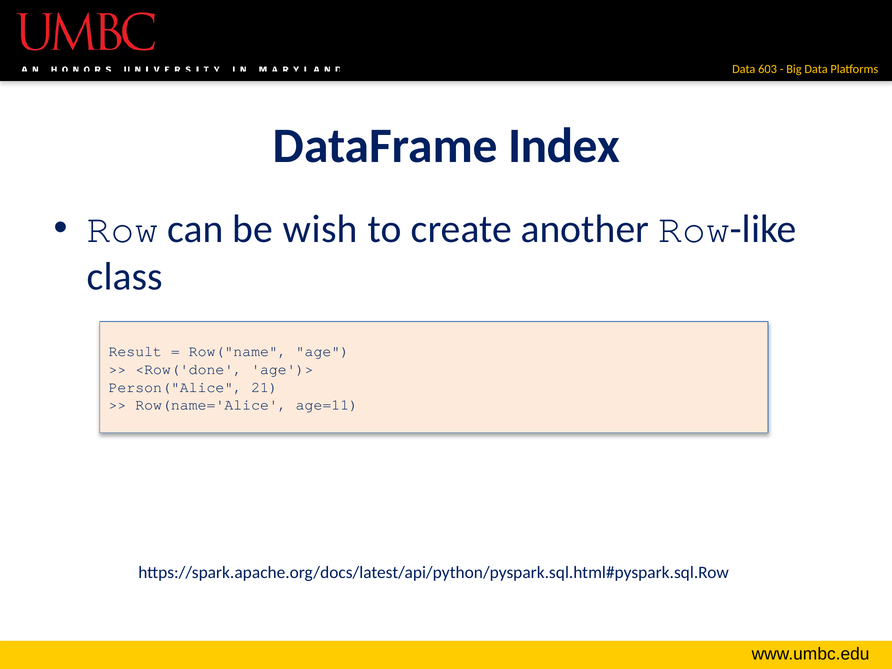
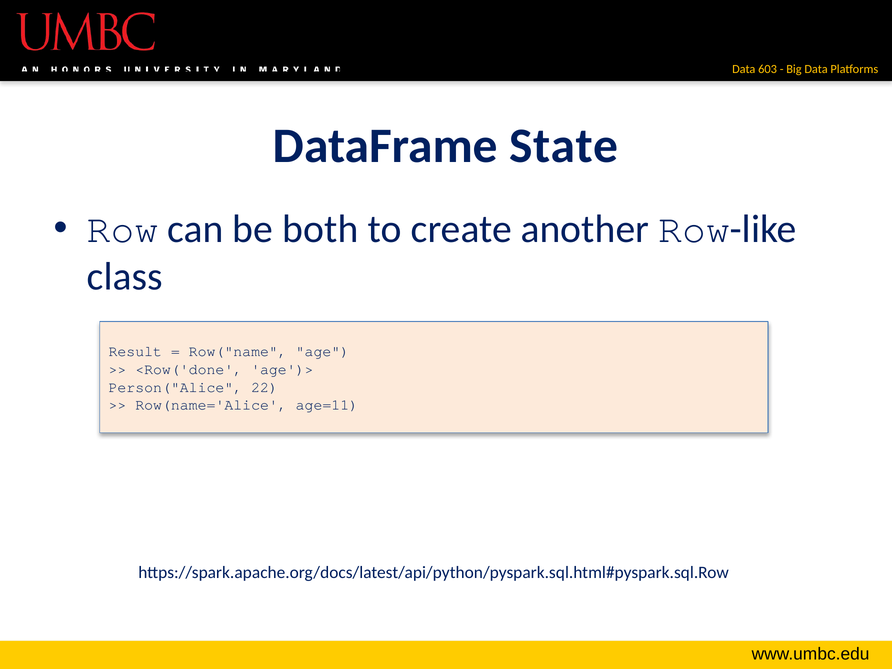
Index: Index -> State (564, 146)
wish: wish -> both (320, 229)
21: 21 -> 22 (264, 387)
